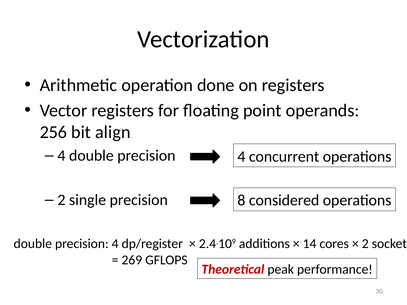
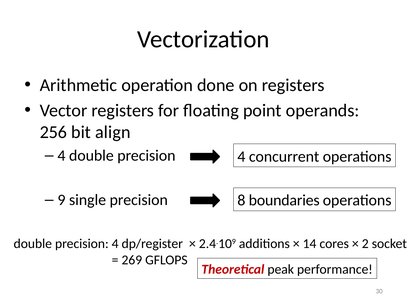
2: 2 -> 9 (61, 200)
considered: considered -> boundaries (284, 200)
